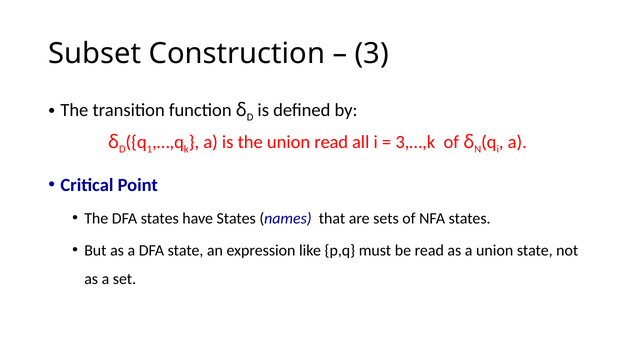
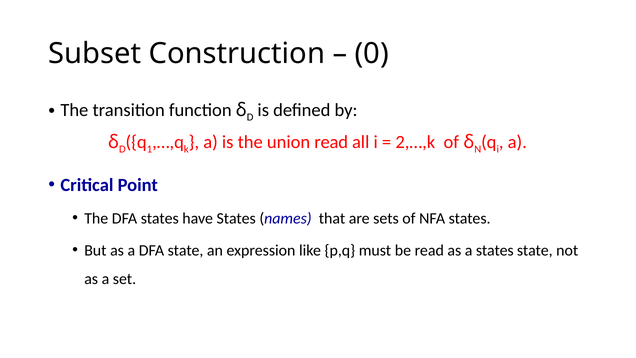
3: 3 -> 0 (372, 53)
3,…,k: 3,…,k -> 2,…,k (415, 142)
a union: union -> states (495, 250)
